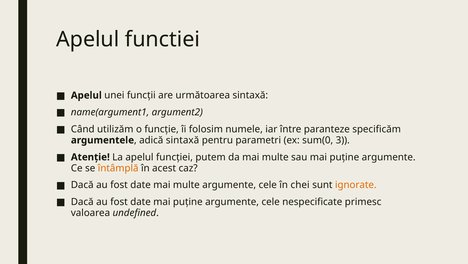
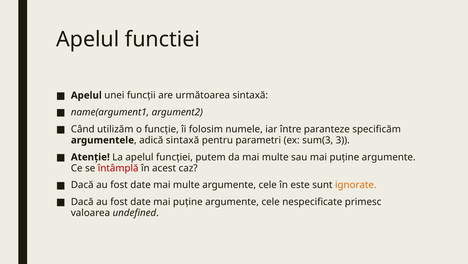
sum(0: sum(0 -> sum(3 (318, 140)
întâmplă colour: orange -> red (118, 168)
chei: chei -> este (300, 185)
